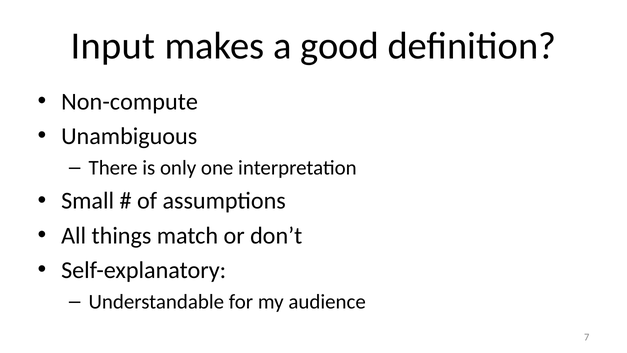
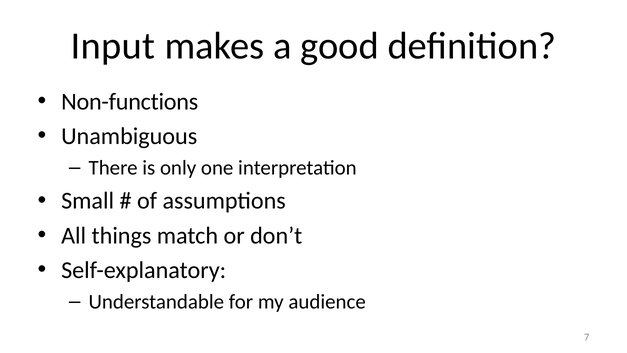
Non-compute: Non-compute -> Non-functions (130, 102)
